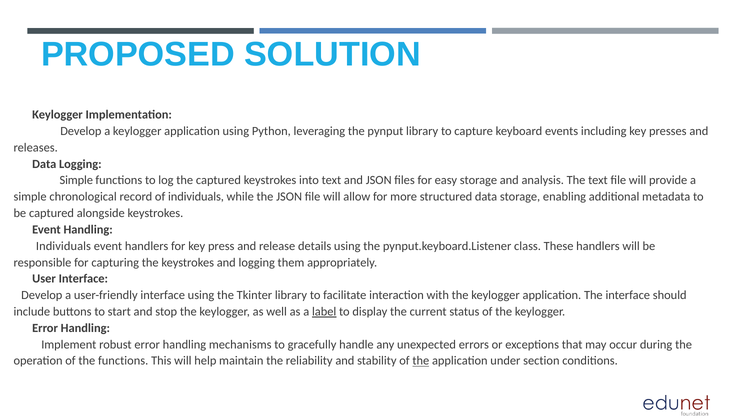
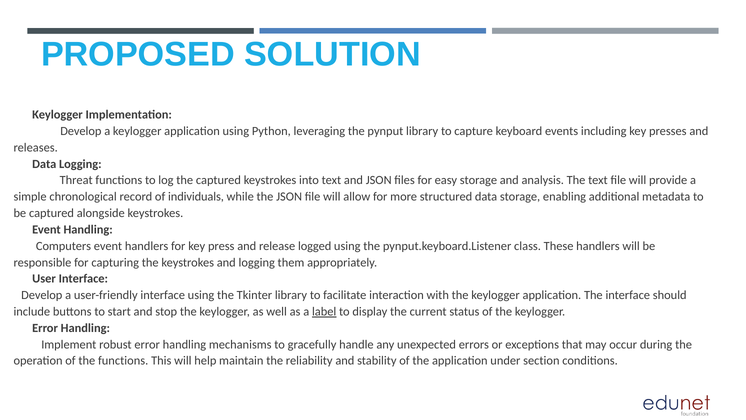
Simple: Simple -> Threat (76, 180)
Individuals: Individuals -> Computers (64, 246)
details: details -> logged (315, 246)
the underline: present -> none (421, 360)
